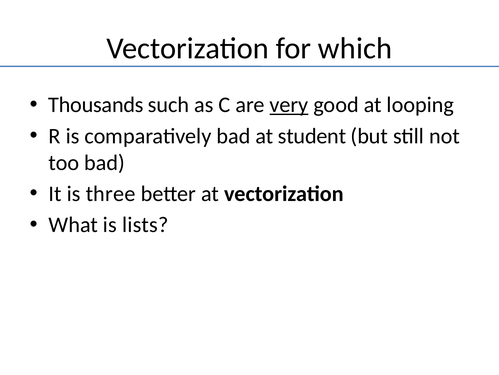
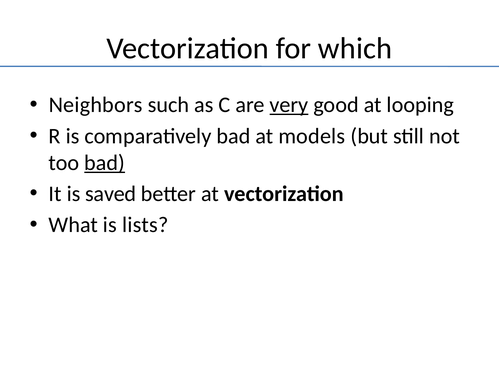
Thousands: Thousands -> Neighbors (96, 105)
student: student -> models (312, 136)
bad underline: none -> present (105, 162)
three: three -> saved (111, 193)
